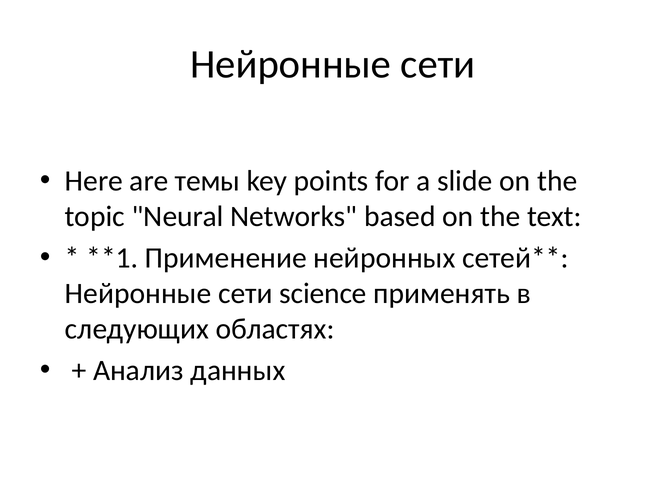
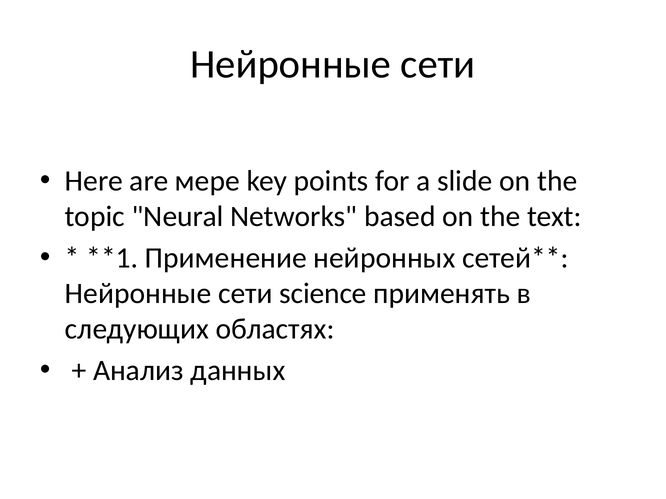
темы: темы -> мере (207, 181)
